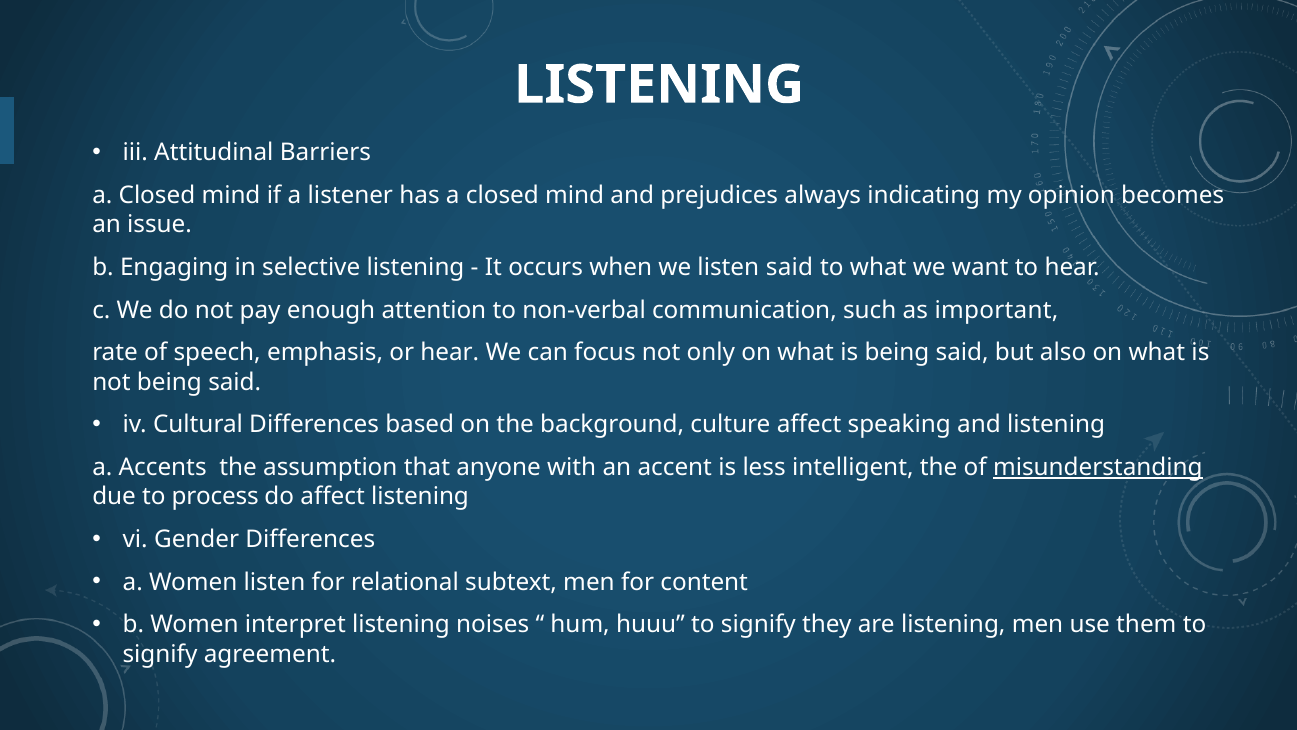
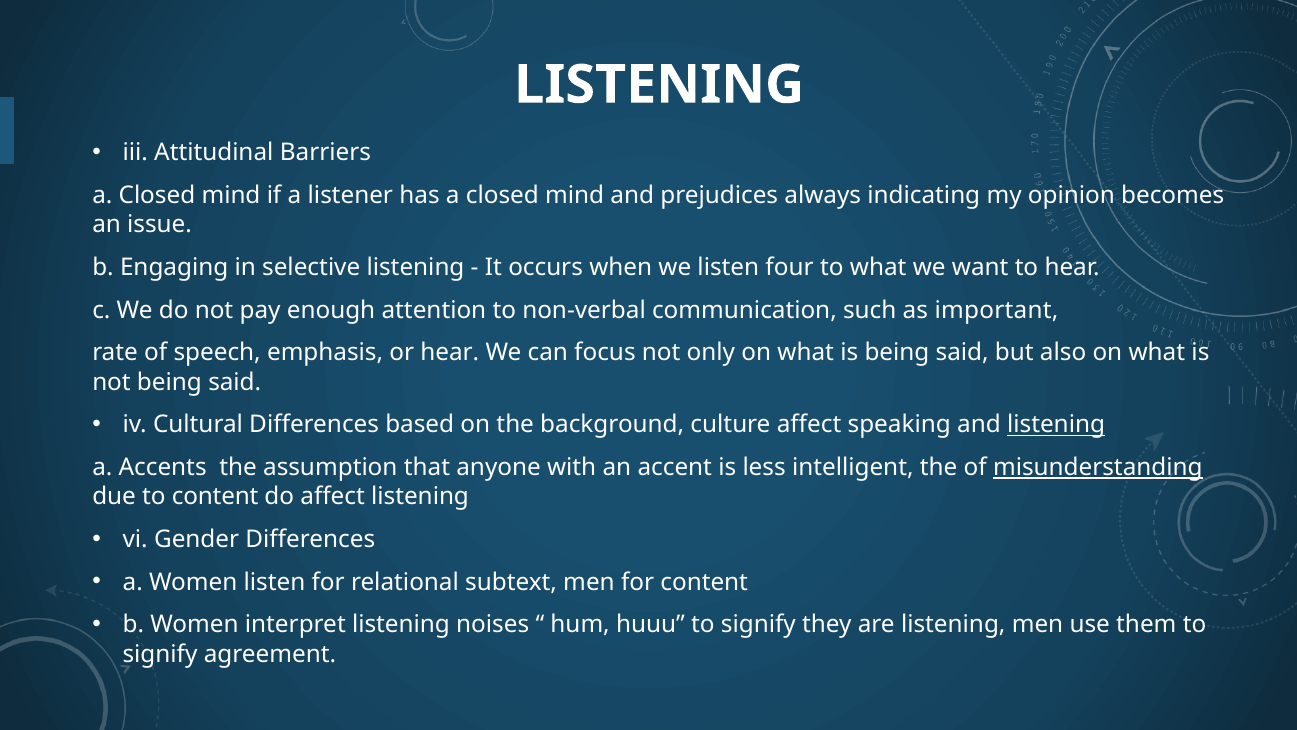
listen said: said -> four (790, 267)
listening underline: none -> present (1056, 425)
to process: process -> content (215, 496)
